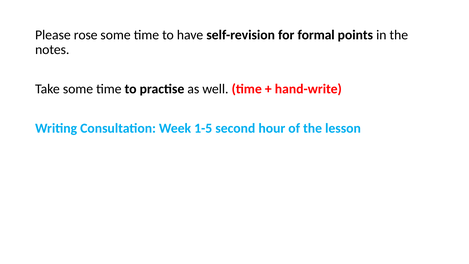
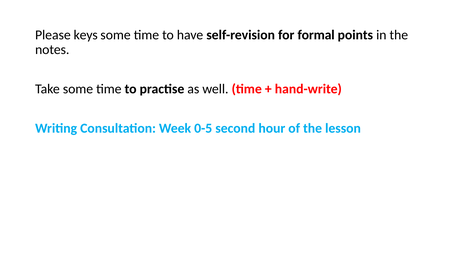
rose: rose -> keys (86, 35)
1-5: 1-5 -> 0-5 (203, 128)
